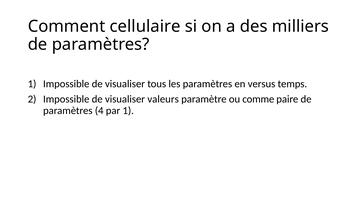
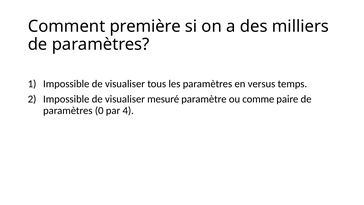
cellulaire: cellulaire -> première (145, 26)
valeurs: valeurs -> mesuré (163, 99)
4: 4 -> 0 (99, 110)
par 1: 1 -> 4 (128, 110)
